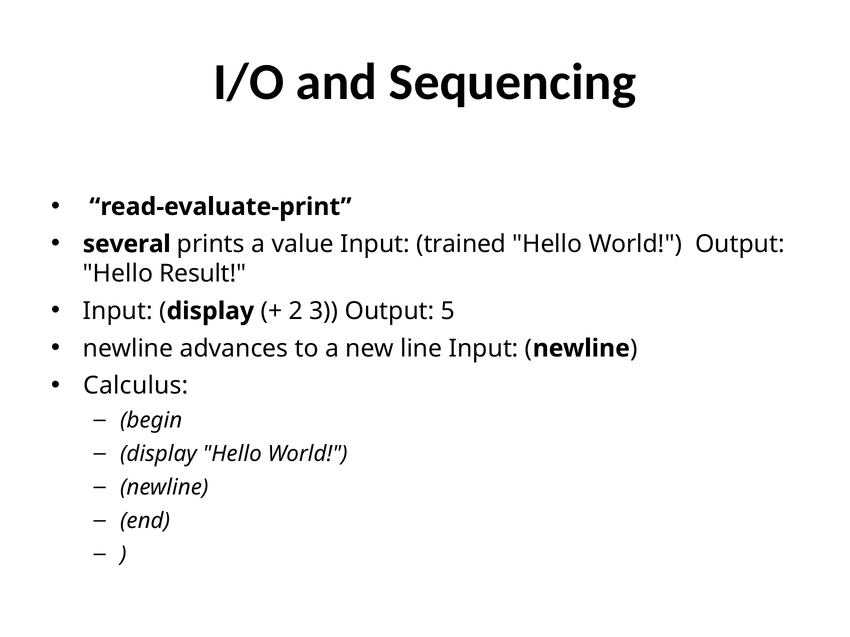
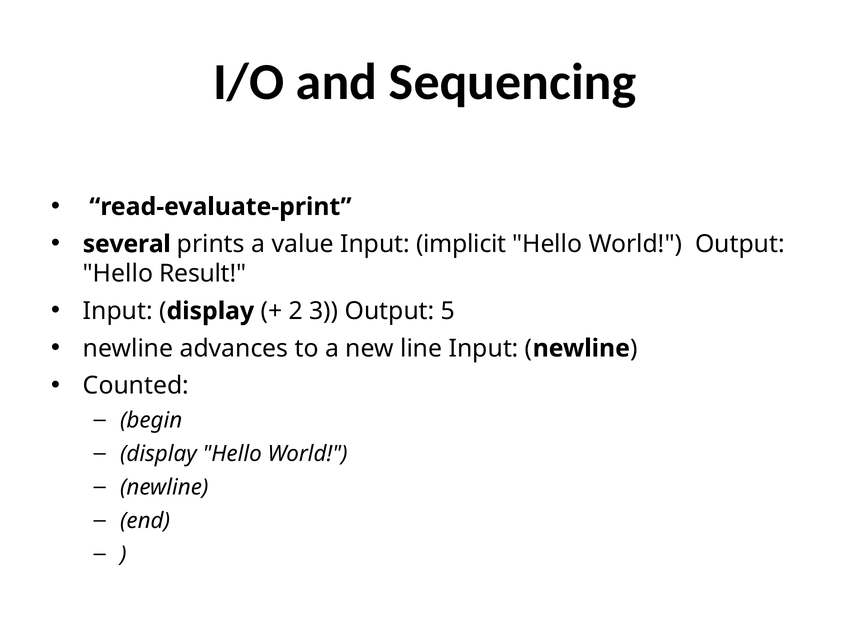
trained: trained -> implicit (461, 244)
Calculus: Calculus -> Counted (136, 386)
